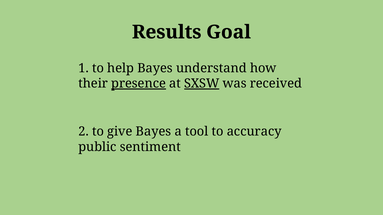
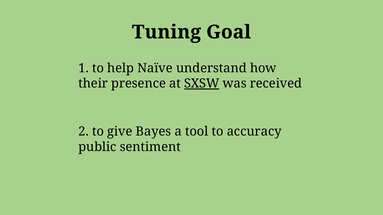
Results: Results -> Tuning (167, 32)
help Bayes: Bayes -> Naïve (155, 68)
presence underline: present -> none (139, 84)
